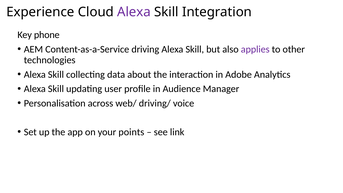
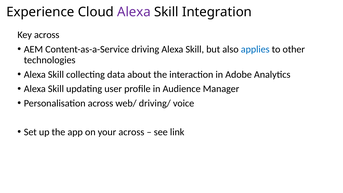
Key phone: phone -> across (47, 35)
applies colour: purple -> blue (255, 49)
your points: points -> across (131, 132)
